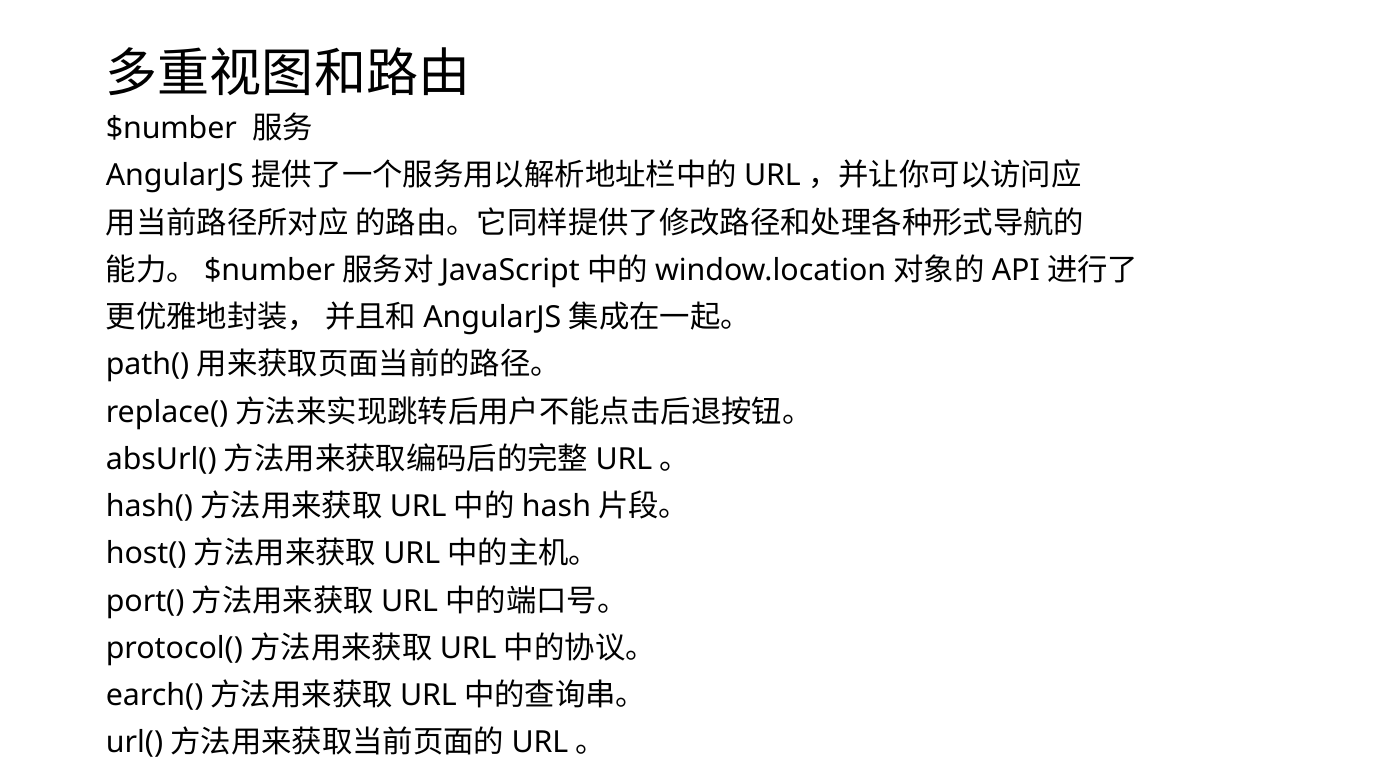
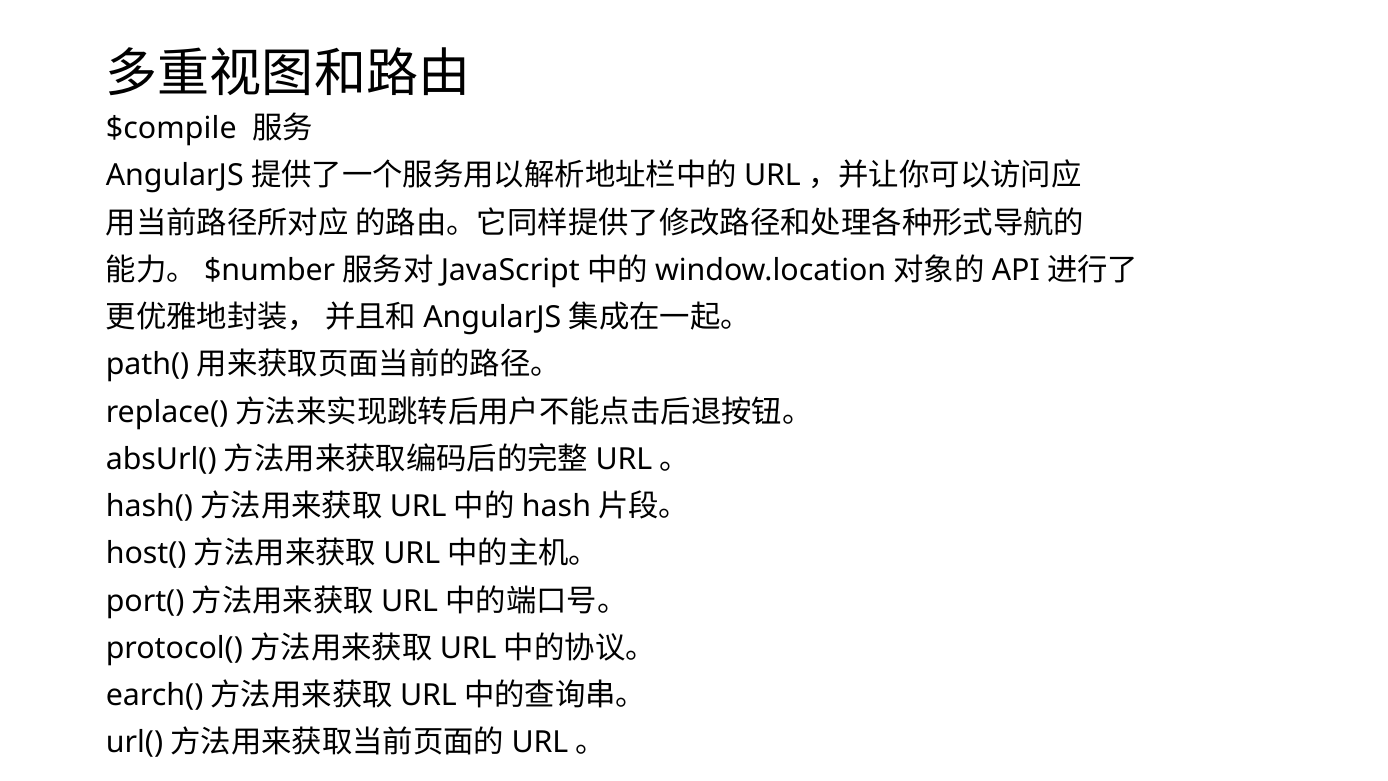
$number: $number -> $compile (171, 128)
